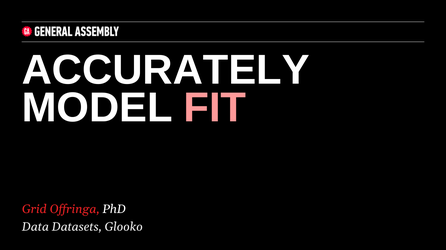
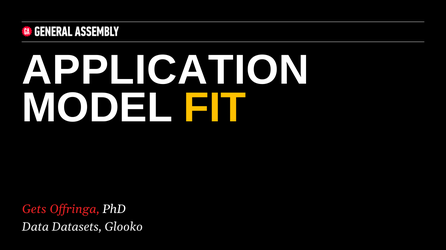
ACCURATELY: ACCURATELY -> APPLICATION (165, 70)
FIT colour: pink -> yellow (215, 108)
Grid: Grid -> Gets (34, 209)
